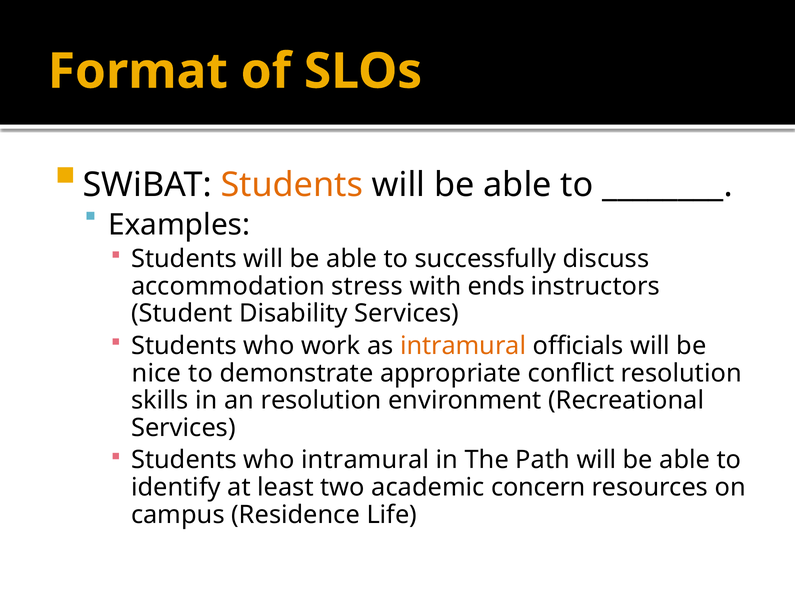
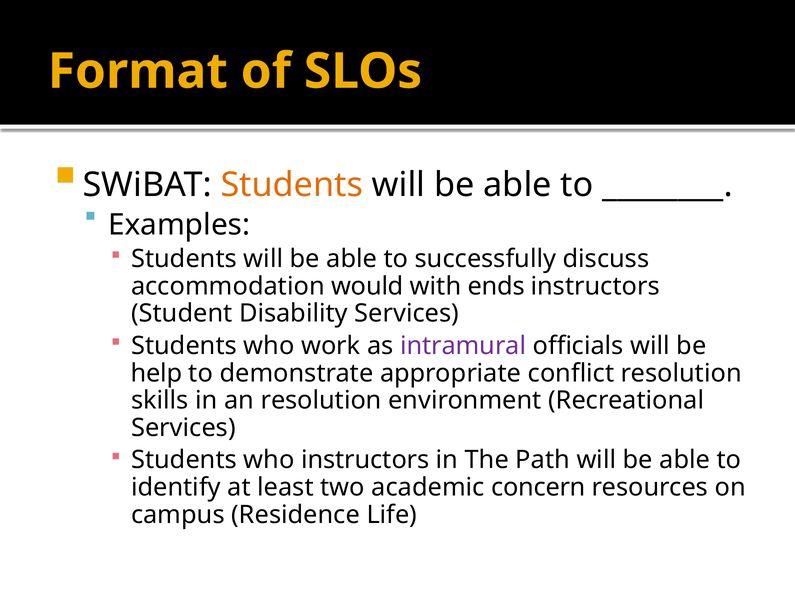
stress: stress -> would (367, 286)
intramural colour: orange -> purple (463, 346)
nice: nice -> help (157, 373)
who intramural: intramural -> instructors (365, 460)
